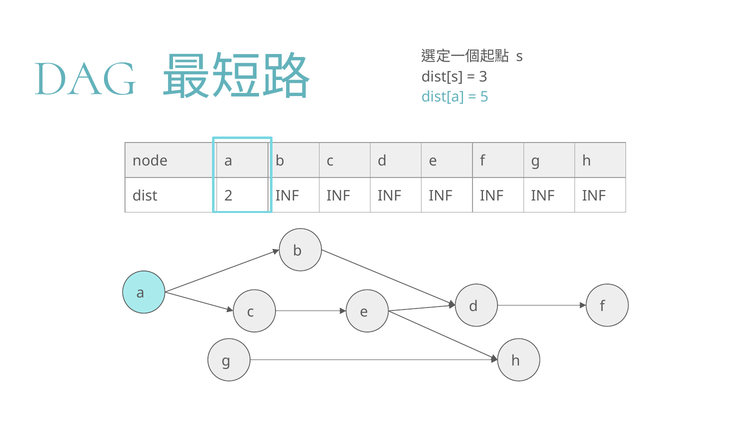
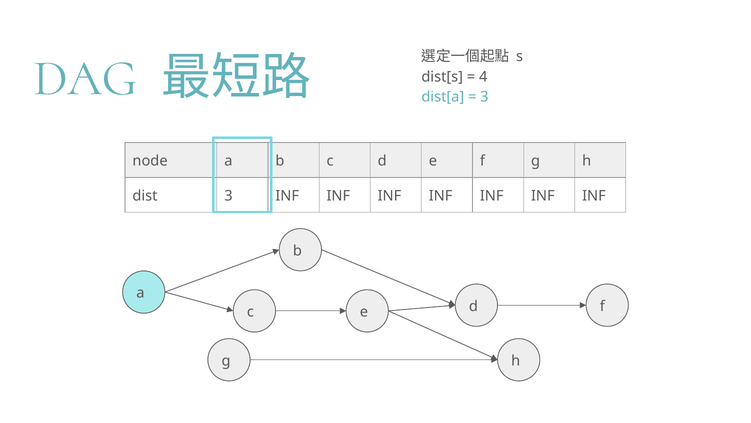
3: 3 -> 4 (483, 77)
5: 5 -> 3 (484, 97)
dist 2: 2 -> 3 (229, 196)
